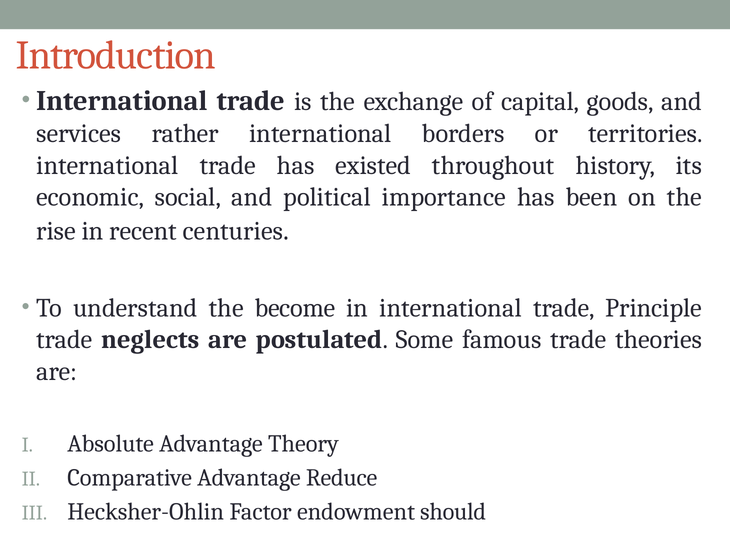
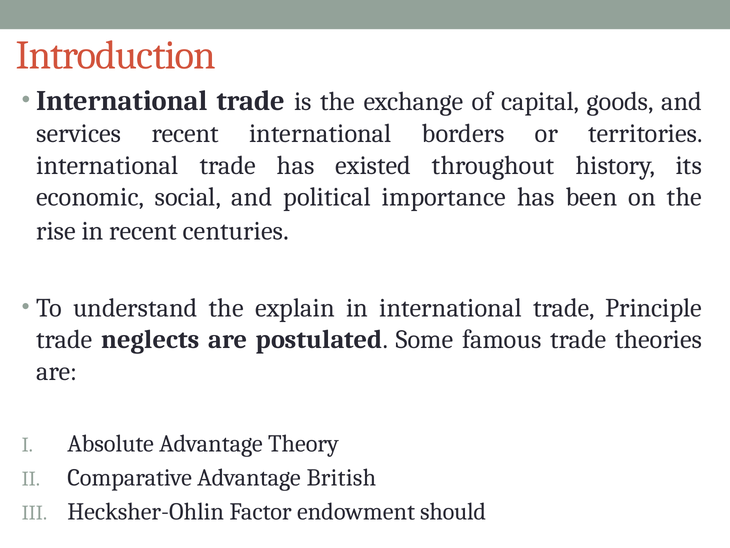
services rather: rather -> recent (185, 134)
become: become -> explain (295, 308)
Reduce: Reduce -> British (341, 477)
